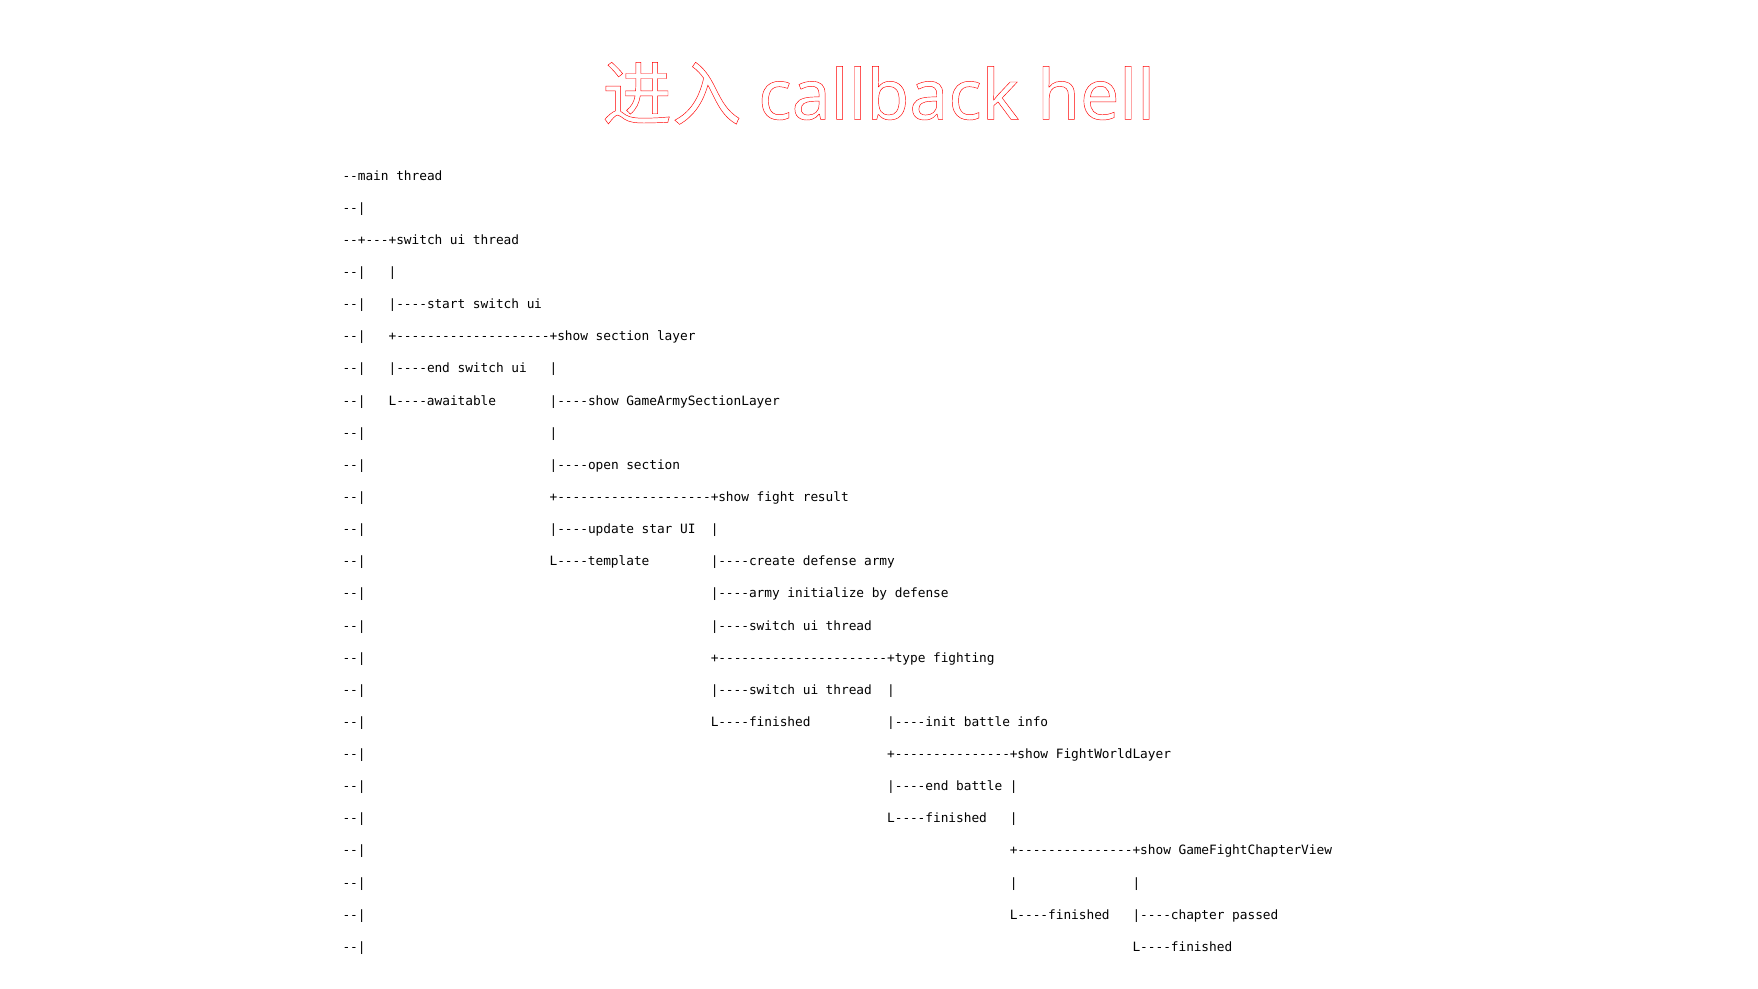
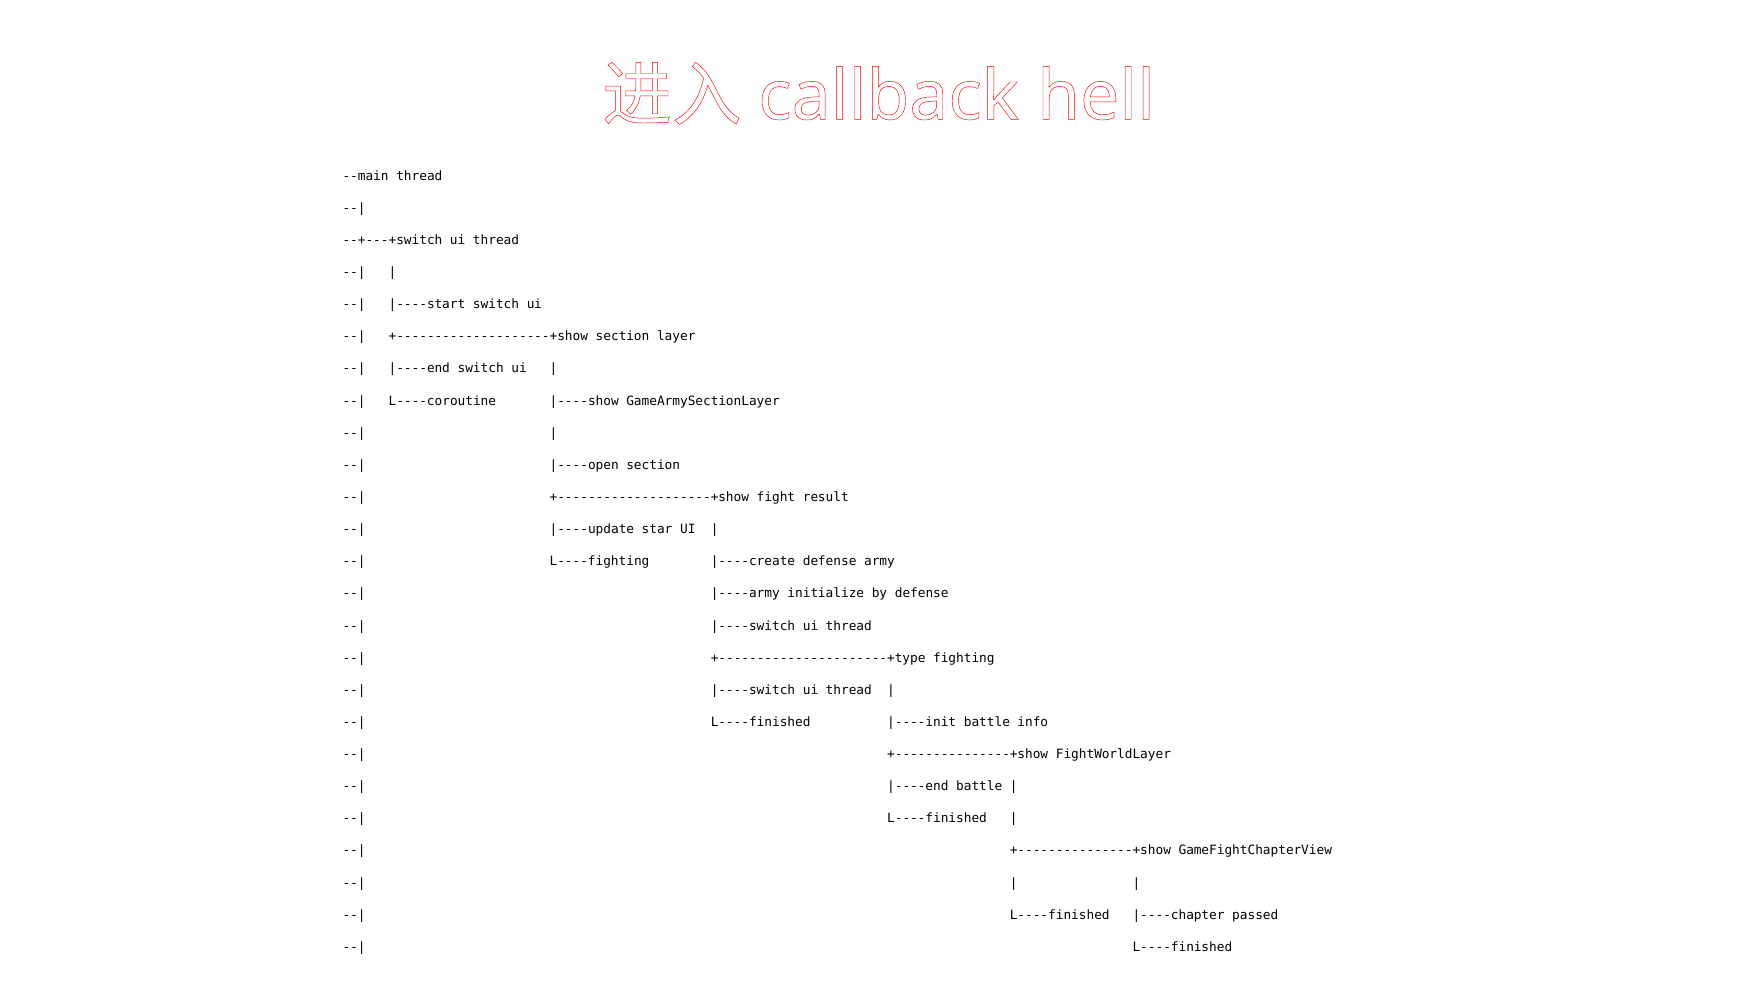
L----awaitable: L----awaitable -> L----coroutine (442, 401)
L----template: L----template -> L----fighting (600, 561)
